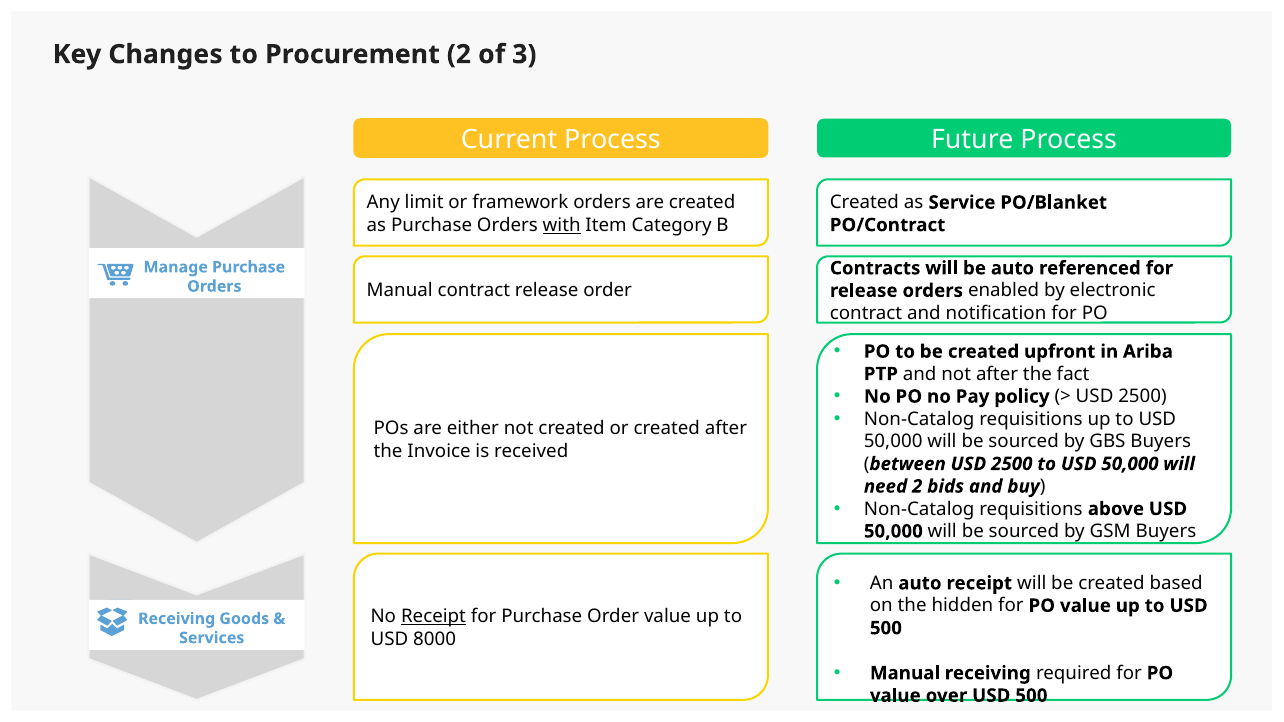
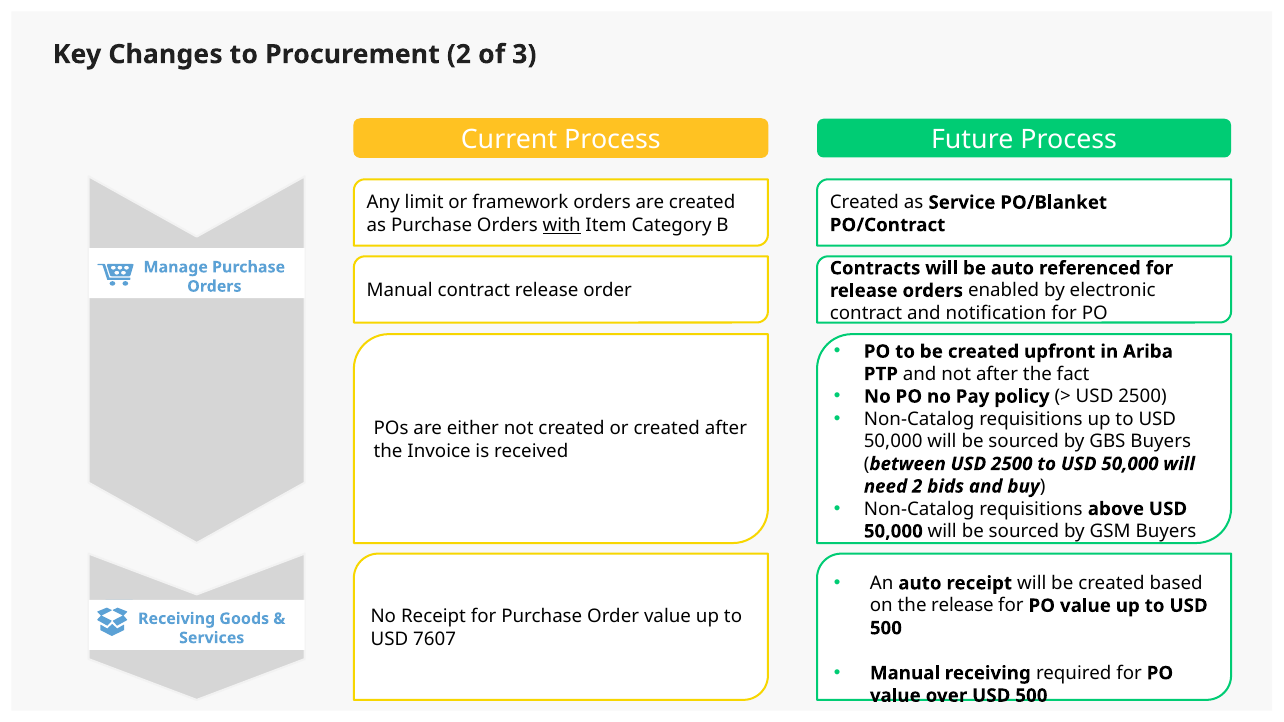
the hidden: hidden -> release (962, 606)
Receipt underline: present -> none (434, 617)
8000: 8000 -> 7607 (435, 639)
